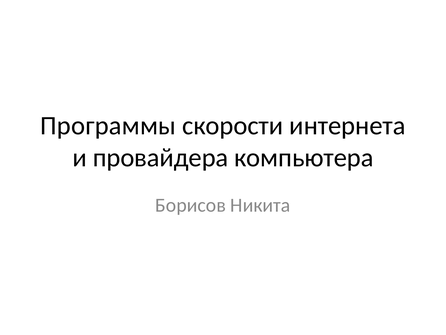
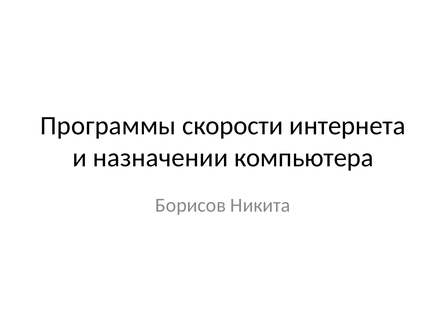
провайдера: провайдера -> назначении (160, 158)
